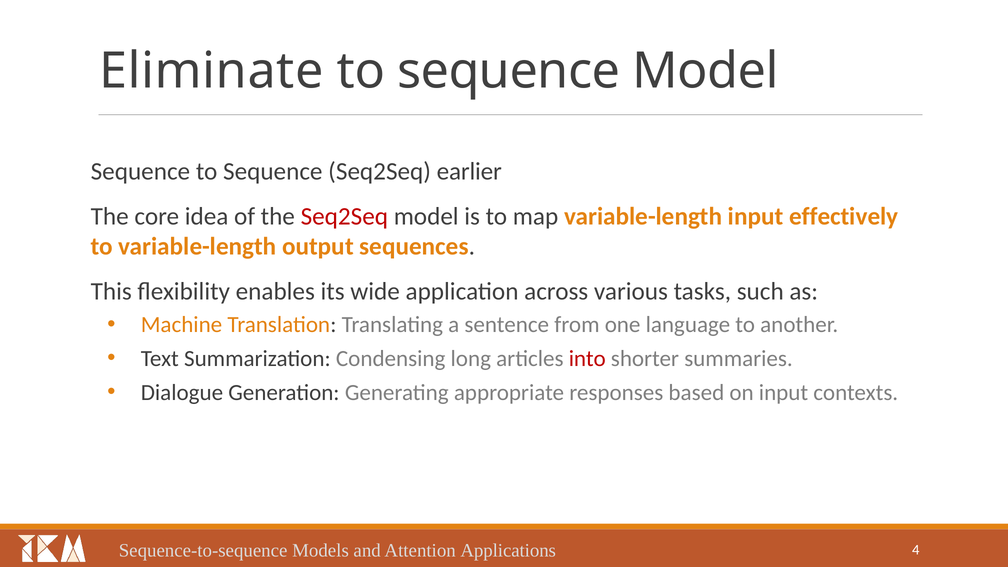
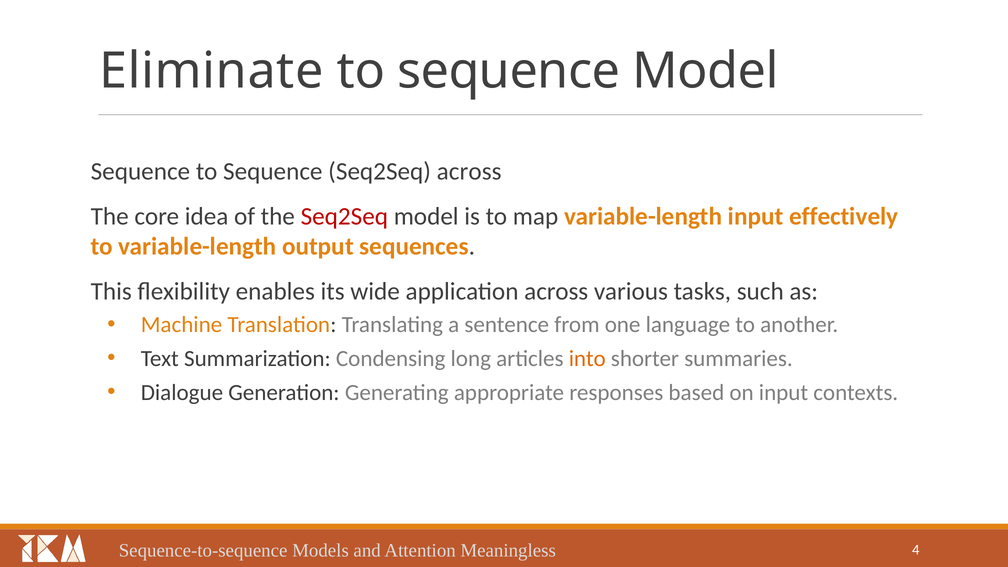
Seq2Seq earlier: earlier -> across (469, 171)
into colour: red -> orange (587, 359)
Applications: Applications -> Meaningless (508, 550)
